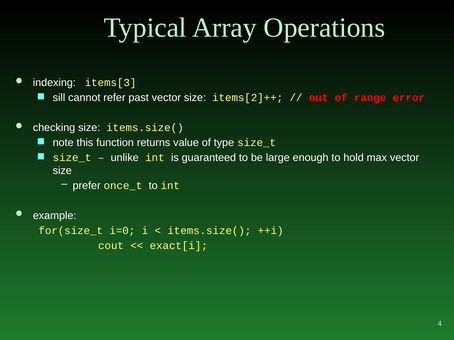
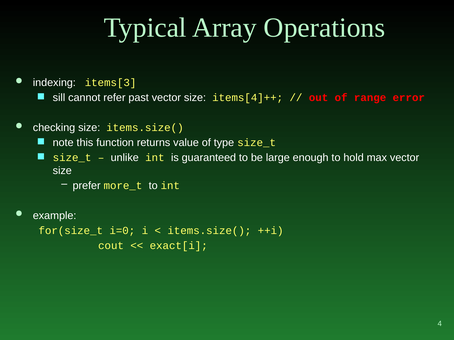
items[2]++: items[2]++ -> items[4]++ (248, 98)
once_t: once_t -> more_t (123, 186)
